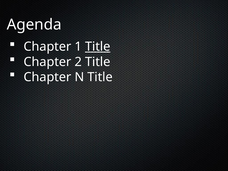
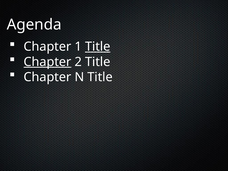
Chapter underline: none -> present (47, 62)
